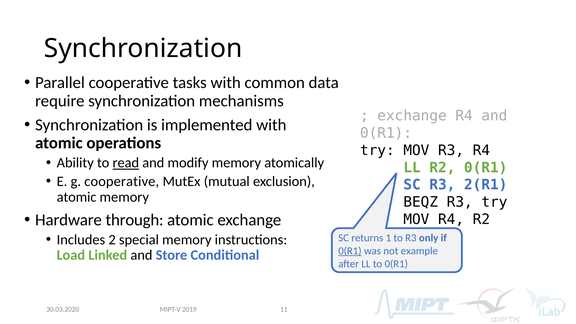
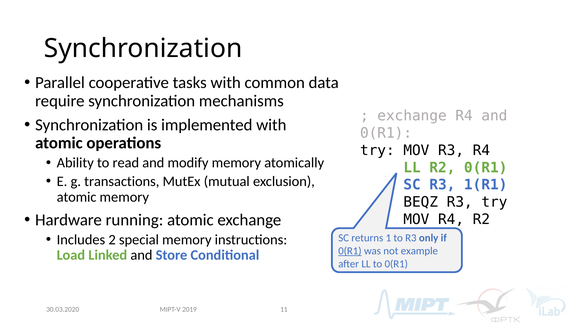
read underline: present -> none (126, 163)
g cooperative: cooperative -> transactions (122, 181)
2(R1: 2(R1 -> 1(R1 (486, 185)
through: through -> running (134, 220)
